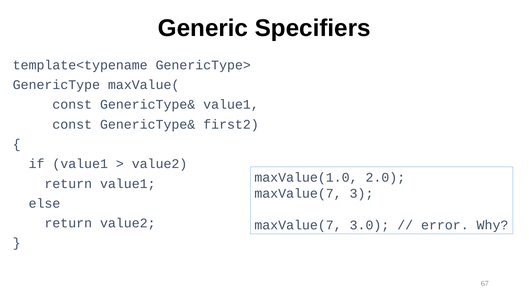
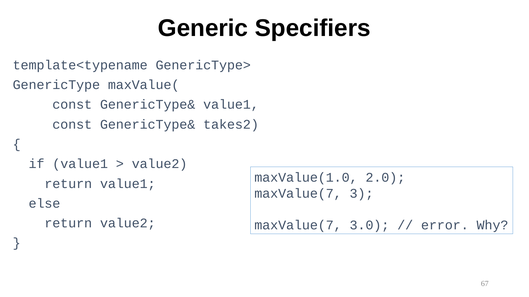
first2: first2 -> takes2 (231, 125)
